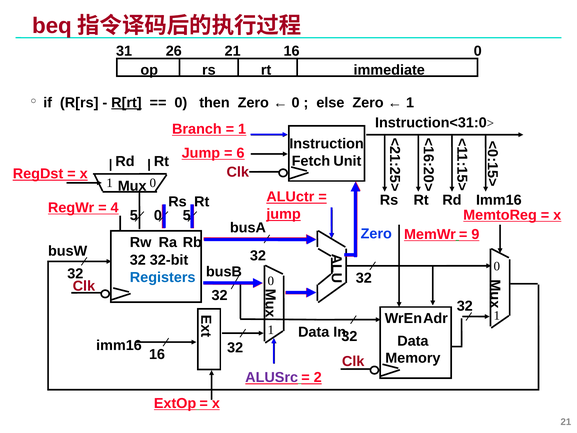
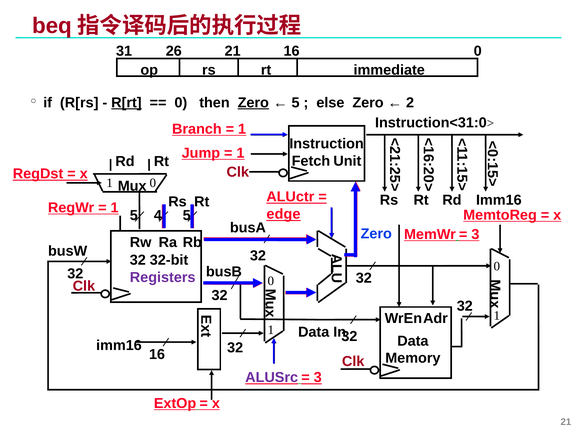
Zero underline: none -> present (253, 103)
0: 0 -> 5 (296, 103)
1: 1 -> 2 (410, 103)
6: 6 -> 1 (240, 153)
4: 4 -> 1 (115, 207)
jump: jump -> edge (283, 214)
5 0: 0 -> 4 (158, 215)
9: 9 -> 3 (475, 234)
Registers colour: blue -> purple (163, 277)
2: 2 -> 3 (318, 377)
